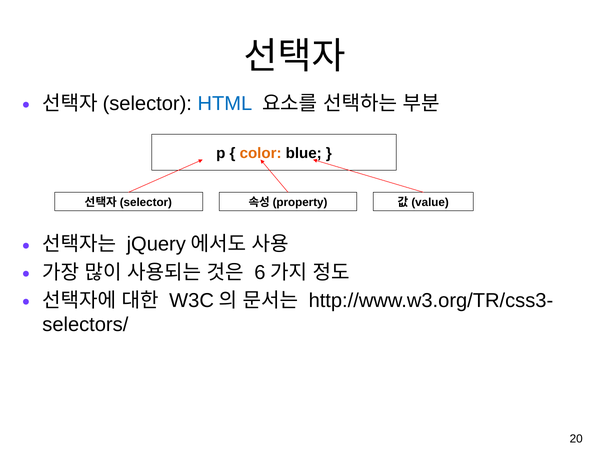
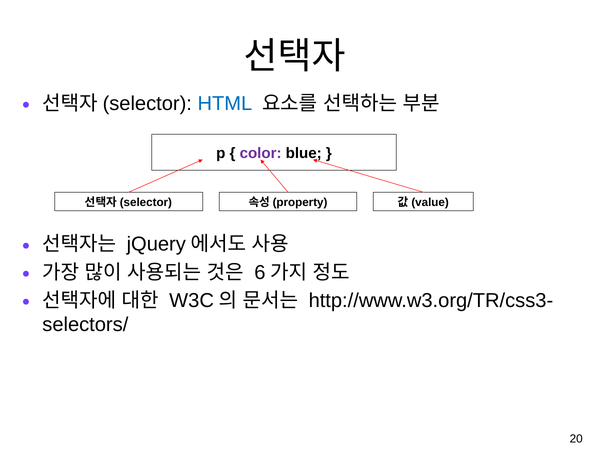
color colour: orange -> purple (261, 153)
